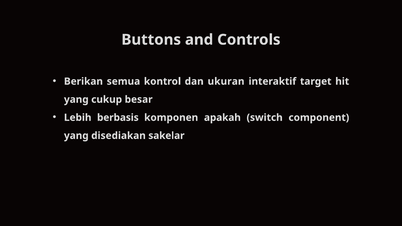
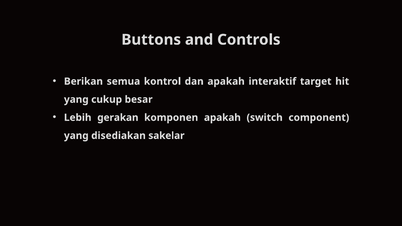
dan ukuran: ukuran -> apakah (226, 81)
berbasis: berbasis -> gerakan (118, 118)
